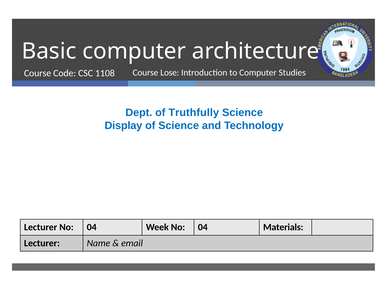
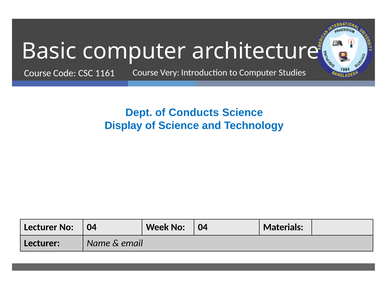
Lose: Lose -> Very (170, 73)
1108: 1108 -> 1161 (105, 73)
Truthfully: Truthfully -> Conducts (194, 113)
